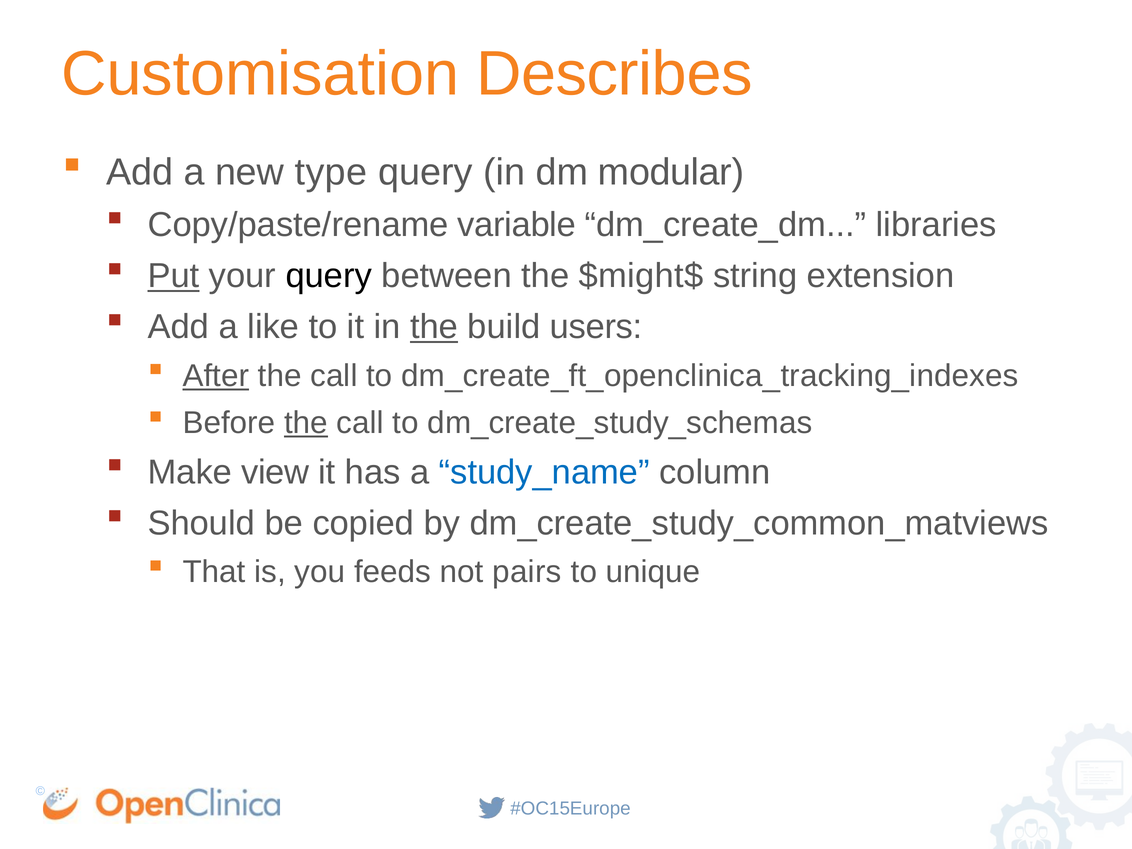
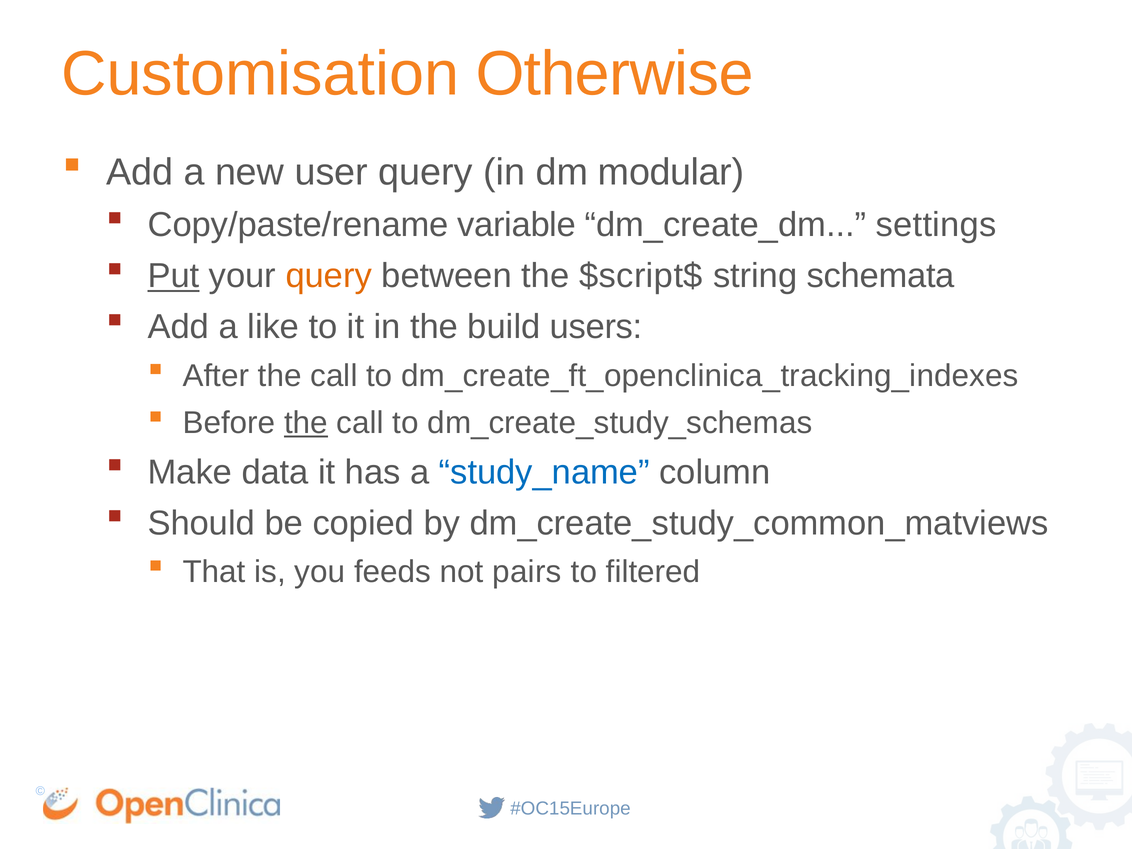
Describes: Describes -> Otherwise (615, 74)
type: type -> user (331, 172)
libraries: libraries -> settings (936, 225)
query colour: black -> orange (329, 276)
$might$: $might$ -> $script$ (641, 276)
extension: extension -> schemata (881, 276)
the underline: present -> none (434, 327)
After underline: present -> none (216, 376)
view: view -> data (275, 472)
unique: unique -> filtered (653, 572)
